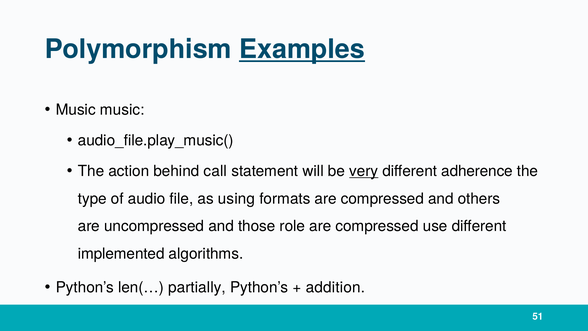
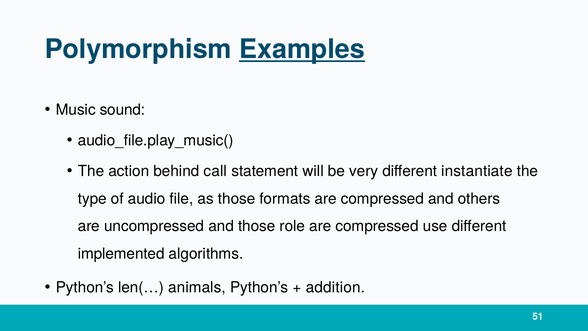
Music music: music -> sound (122, 110)
very underline: present -> none (364, 171)
adherence: adherence -> instantiate (477, 171)
as using: using -> those (237, 198)
partially: partially -> animals (197, 287)
